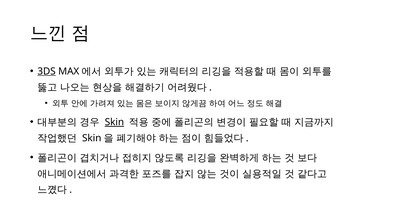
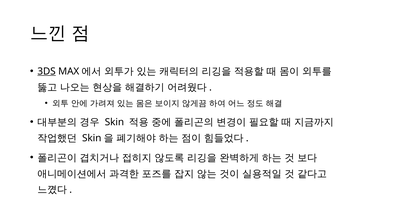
Skin underline: present -> none (114, 122)
